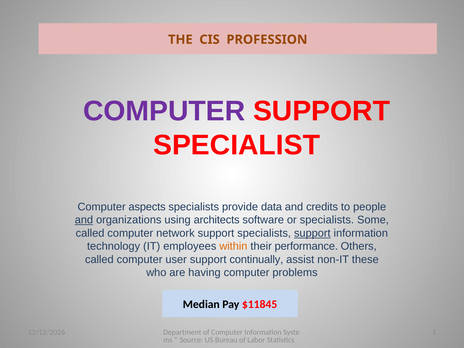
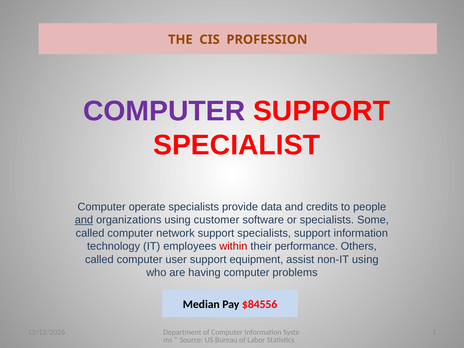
aspects: aspects -> operate (147, 207)
architects: architects -> customer (217, 220)
support underline: present -> none (312, 233)
within colour: orange -> red (233, 246)
continually: continually -> equipment (256, 259)
non-IT these: these -> using (365, 259)
$11845: $11845 -> $84556 (260, 304)
